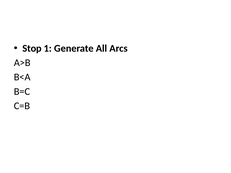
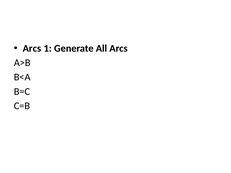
Stop: Stop -> Arcs (32, 48)
